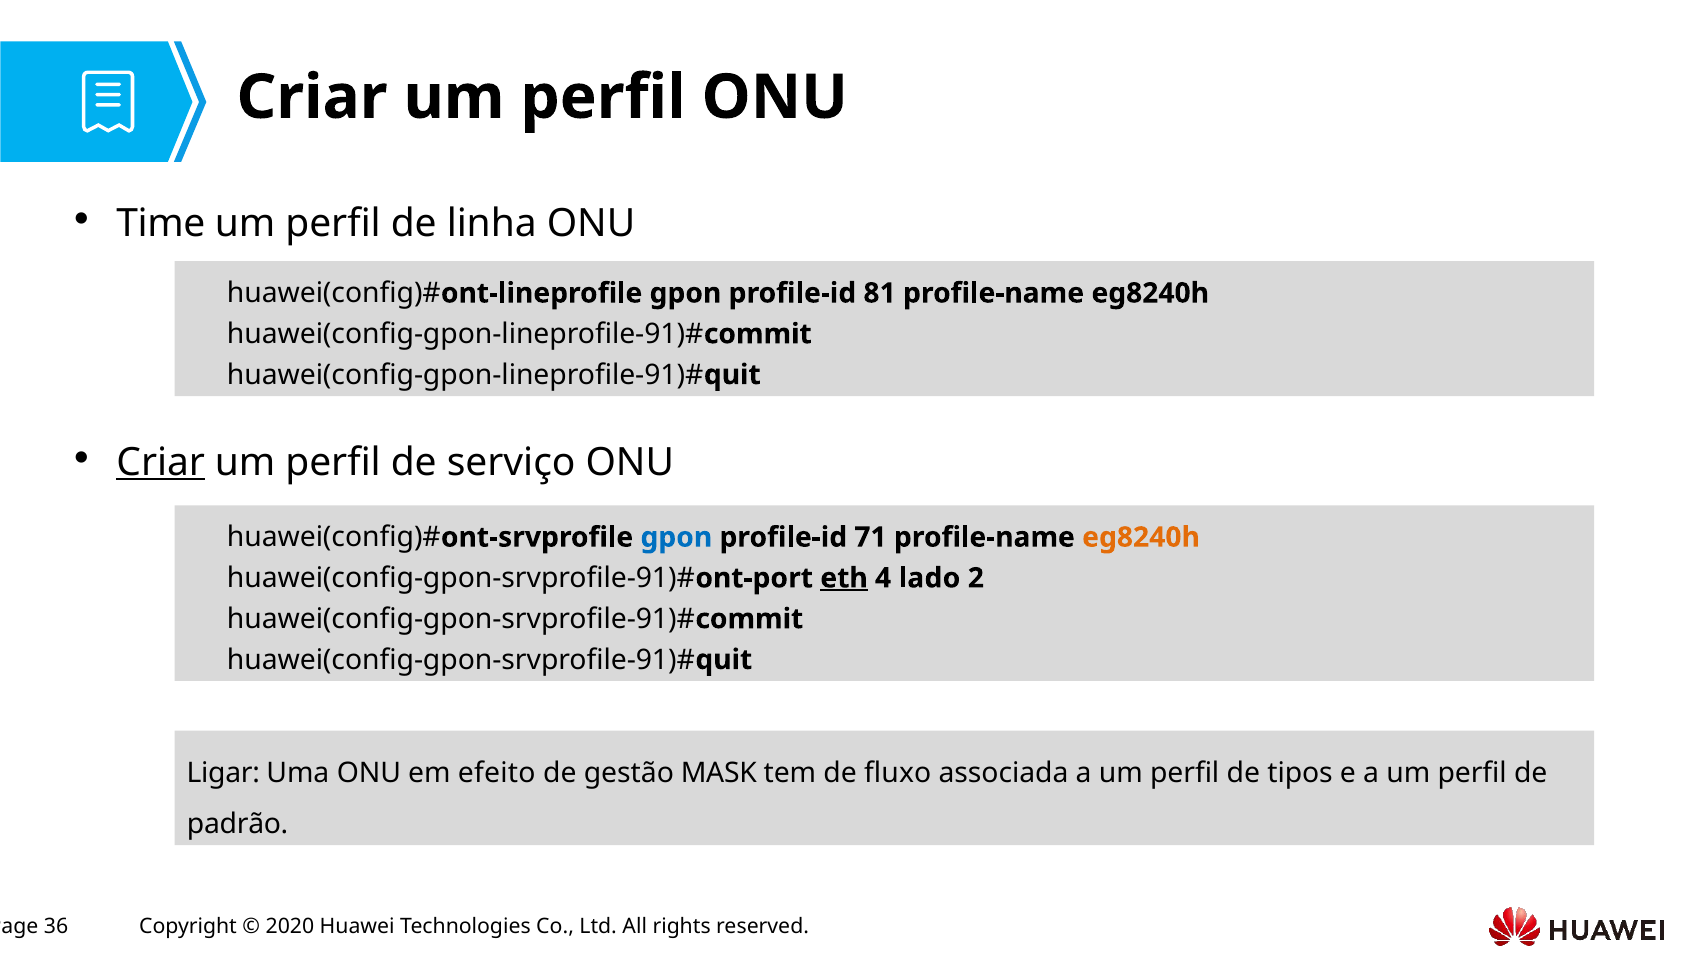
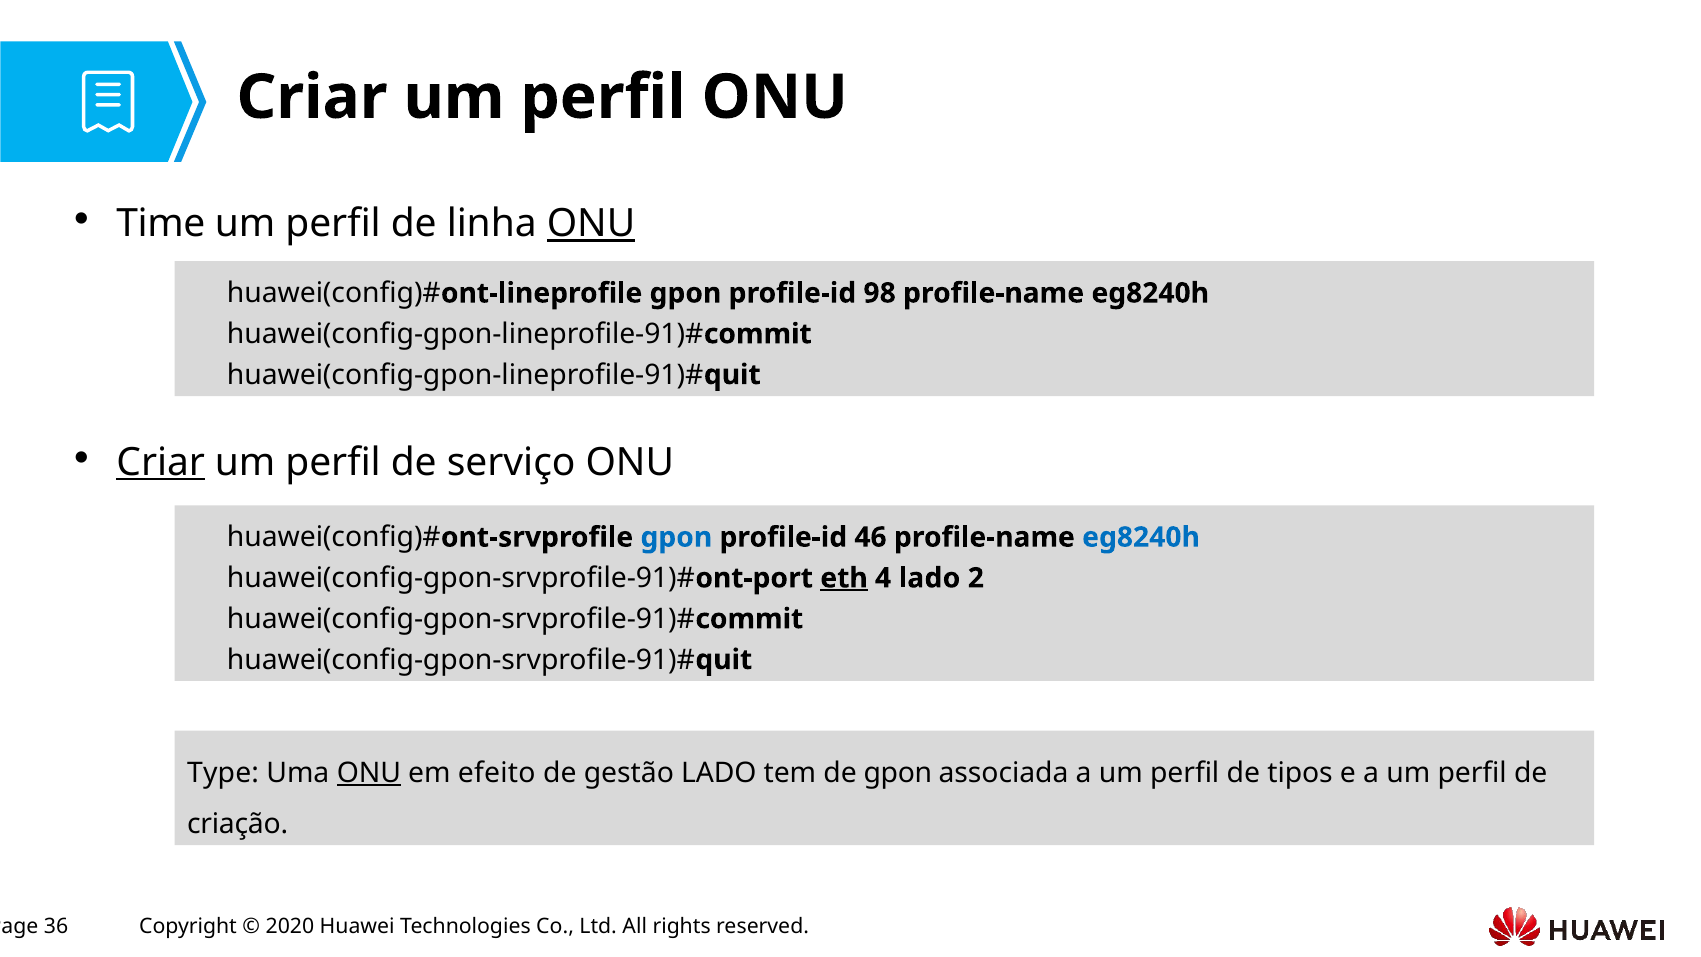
ONU underline: none -> present (591, 224)
81: 81 -> 98 (880, 293)
71: 71 -> 46 (870, 537)
eg8240h colour: orange -> blue (1141, 537)
Ligar: Ligar -> Type (223, 773)
ONU underline: none -> present (369, 773)
gestão MASK: MASK -> LADO (719, 773)
de fluxo: fluxo -> gpon (898, 773)
padrão: padrão -> criação (238, 824)
